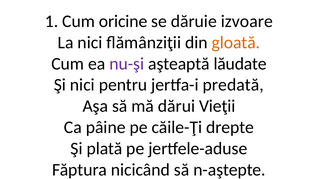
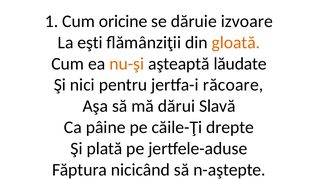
La nici: nici -> eşti (90, 42)
nu-şi colour: purple -> orange (127, 64)
predată: predată -> răcoare (233, 85)
Vieţii: Vieţii -> Slavă (217, 106)
